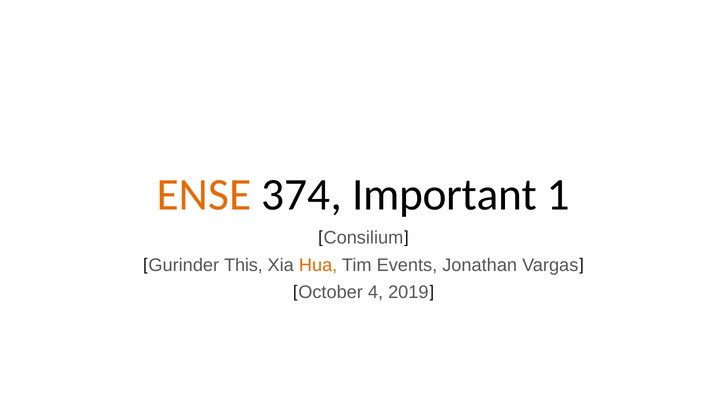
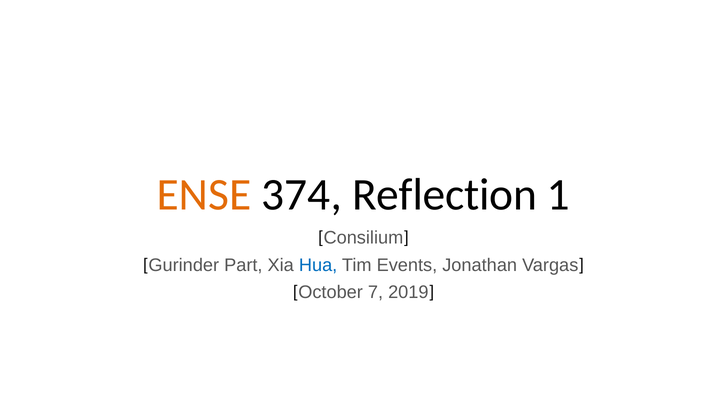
Important: Important -> Reflection (444, 195)
This: This -> Part (243, 265)
Hua colour: orange -> blue (318, 265)
4: 4 -> 7 (375, 292)
